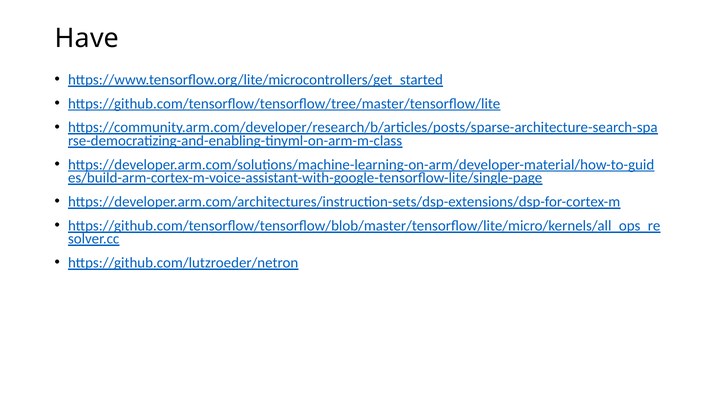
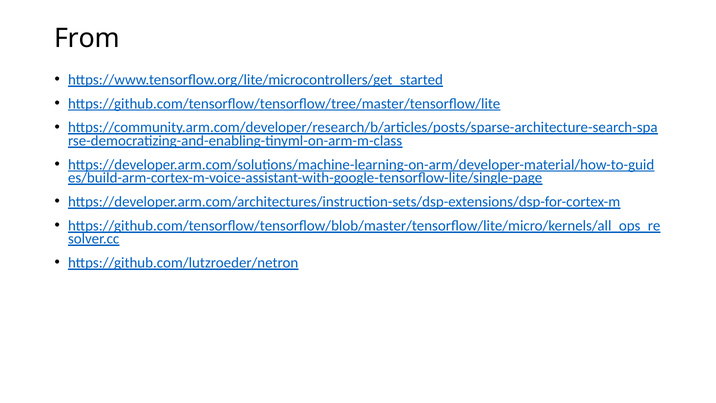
Have: Have -> From (87, 38)
